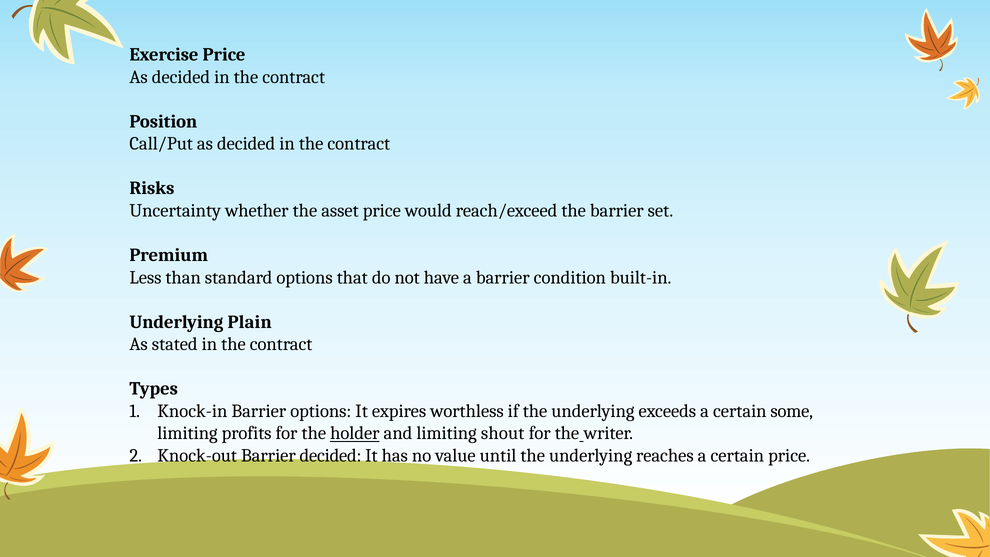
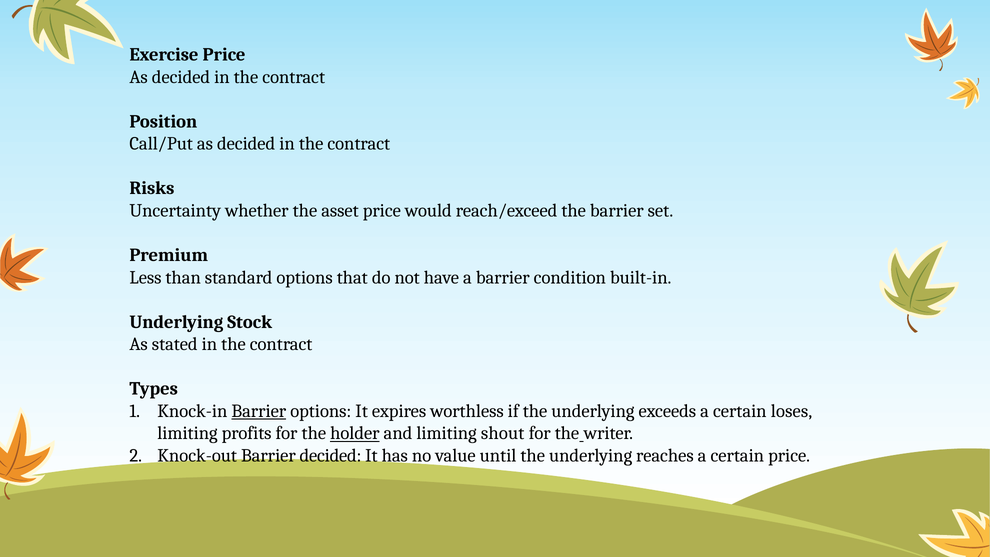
Plain: Plain -> Stock (250, 322)
Barrier underline: none -> present (259, 411)
some: some -> loses (792, 411)
